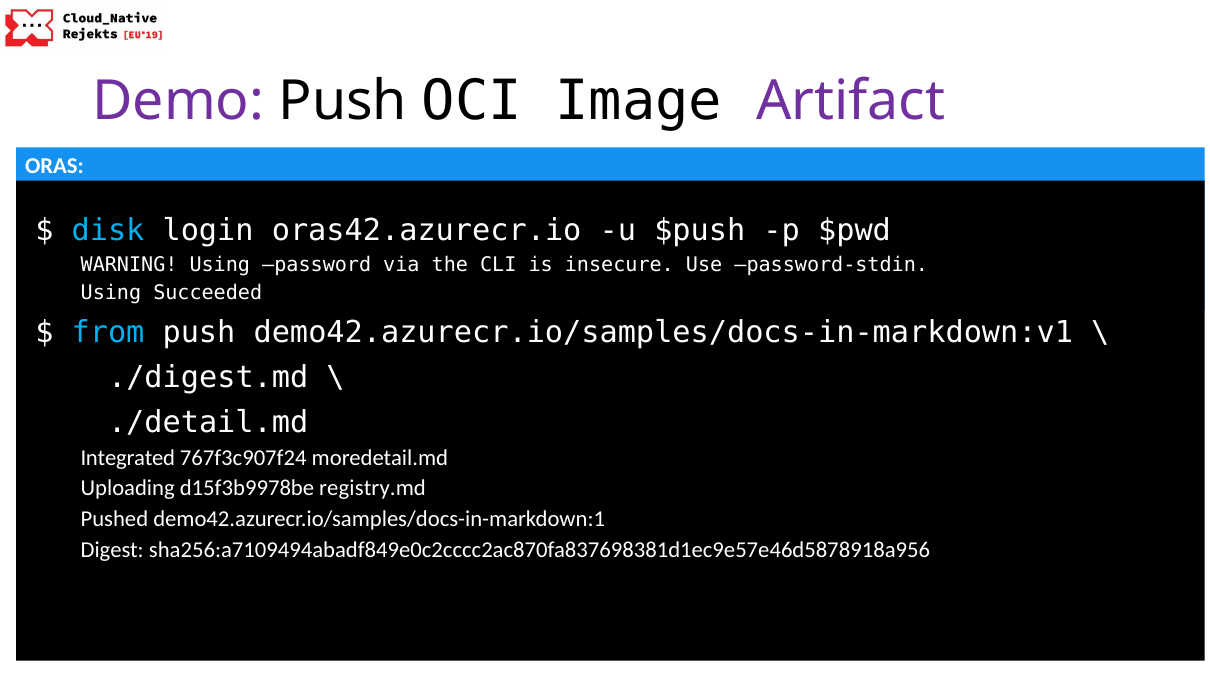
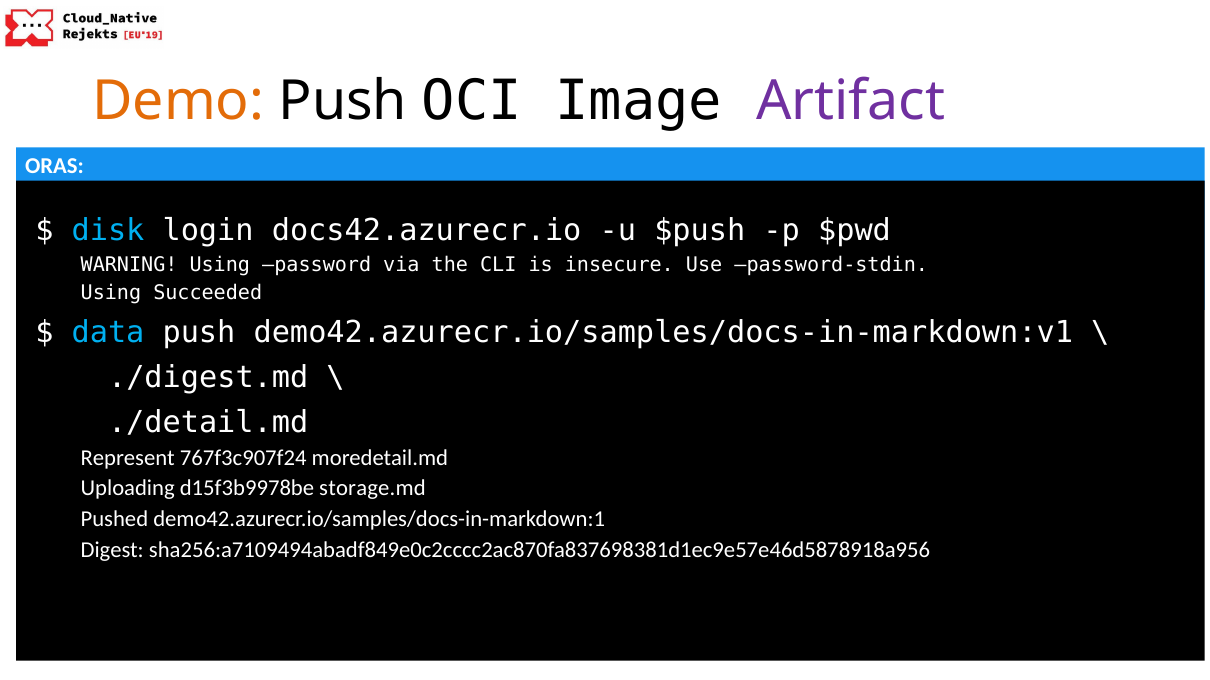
Demo colour: purple -> orange (178, 102)
oras42.azurecr.io: oras42.azurecr.io -> docs42.azurecr.io (427, 231)
from: from -> data (108, 333)
Integrated: Integrated -> Represent (128, 458)
registry.md: registry.md -> storage.md (373, 489)
